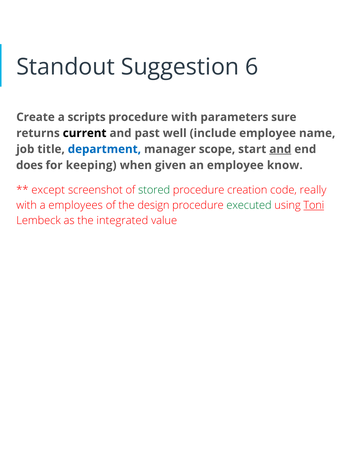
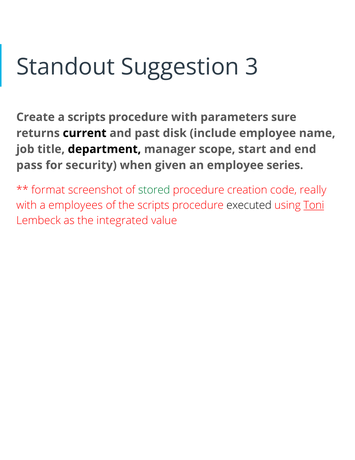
6: 6 -> 3 (252, 67)
well: well -> disk (175, 133)
department colour: blue -> black (104, 149)
and underline: present -> none (280, 149)
does: does -> pass (29, 165)
keeping: keeping -> security (91, 165)
know: know -> series (285, 165)
except: except -> format (48, 190)
the design: design -> scripts (153, 205)
executed colour: green -> black (249, 205)
